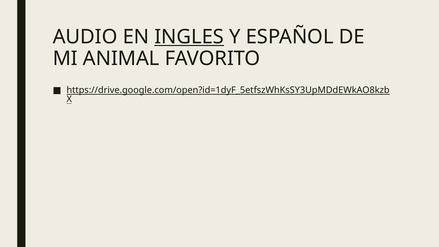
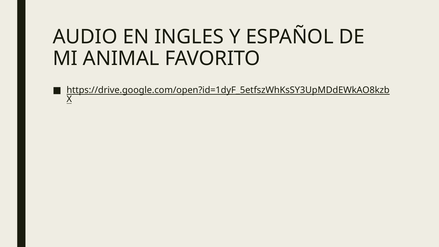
INGLES underline: present -> none (189, 37)
